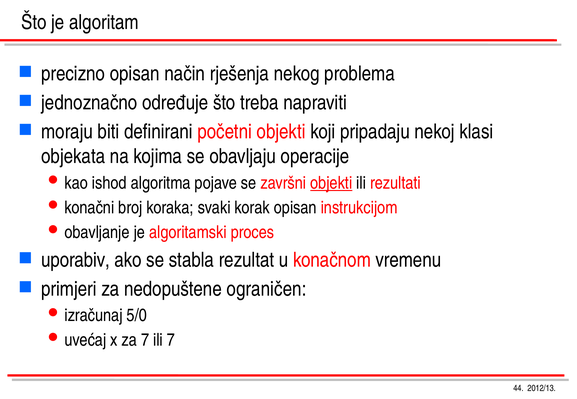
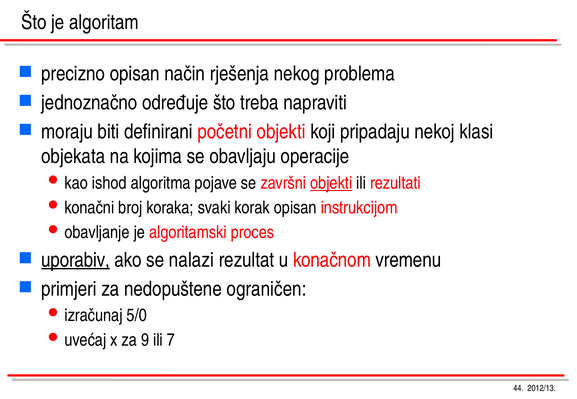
uporabiv underline: none -> present (76, 260)
stabla: stabla -> nalazi (191, 260)
za 7: 7 -> 9 (145, 340)
